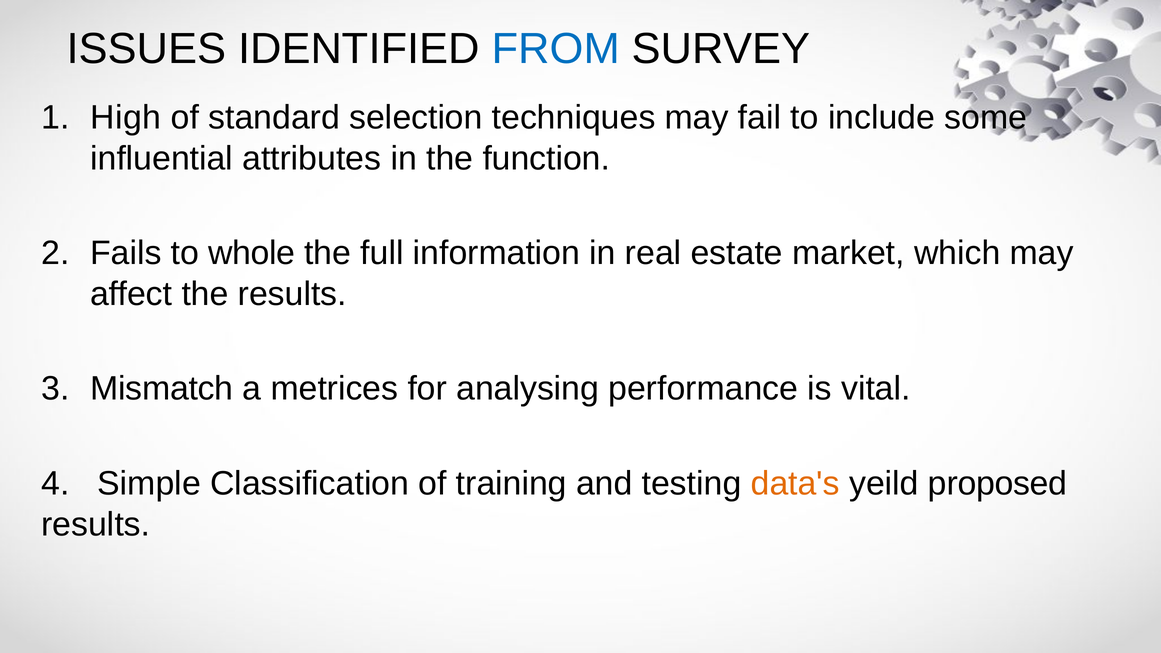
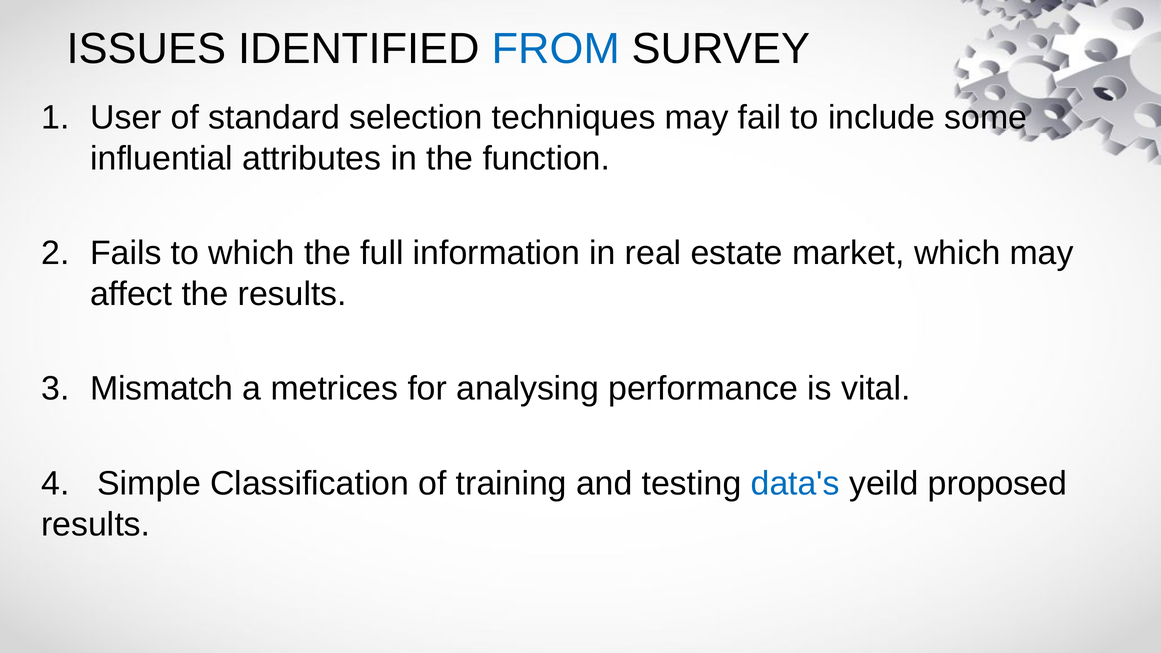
High: High -> User (126, 118)
to whole: whole -> which (252, 253)
data's colour: orange -> blue (795, 484)
